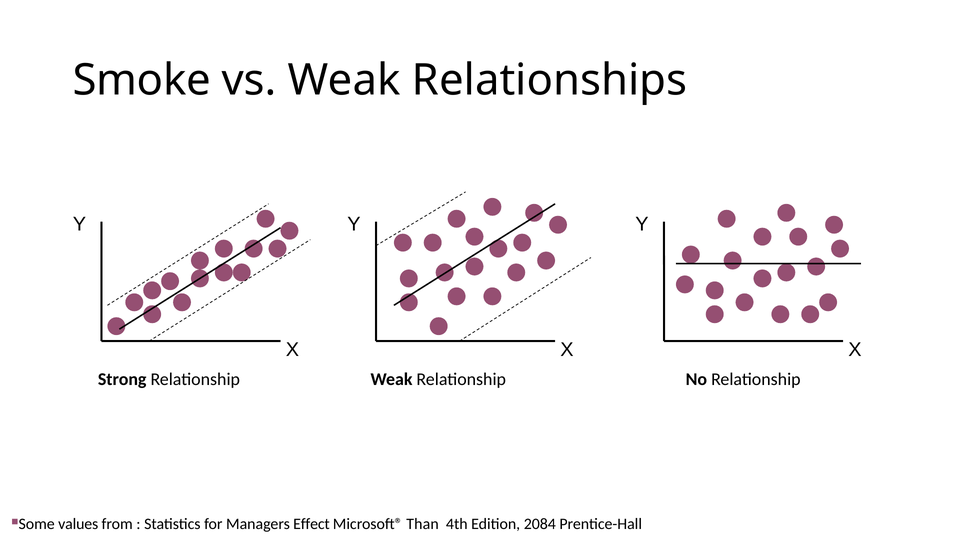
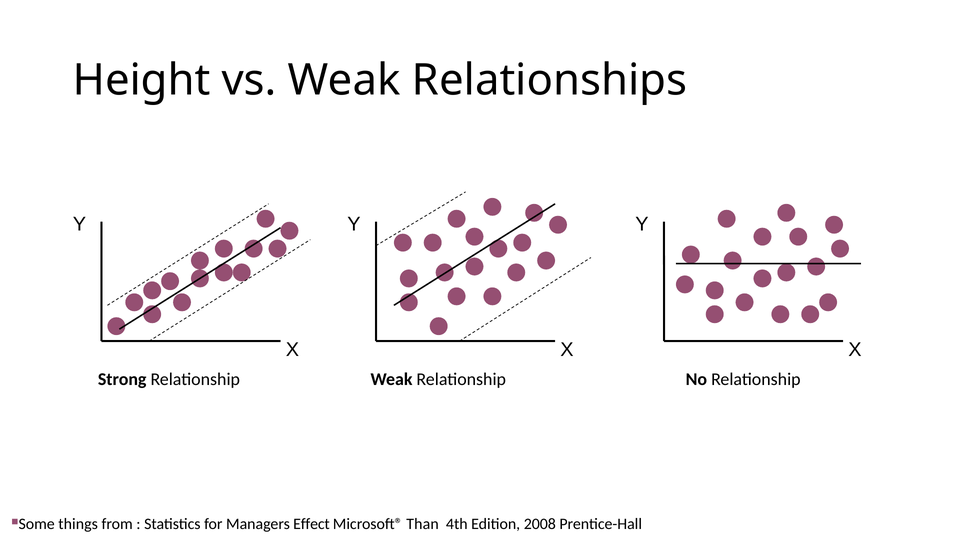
Smoke: Smoke -> Height (142, 80)
values: values -> things (78, 524)
2084: 2084 -> 2008 (540, 524)
